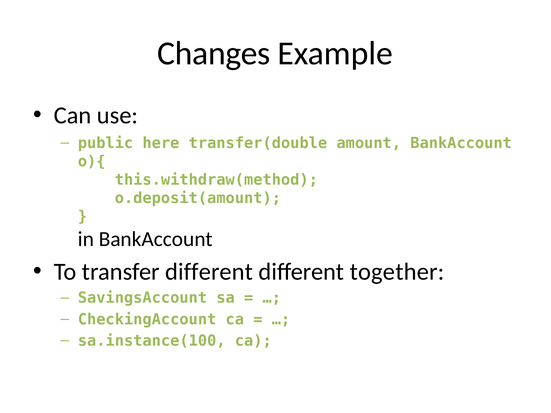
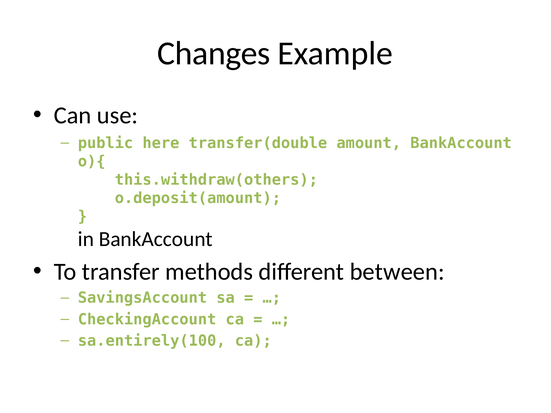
this.withdraw(method: this.withdraw(method -> this.withdraw(others (216, 180)
transfer different: different -> methods (209, 272)
together: together -> between (397, 272)
sa.instance(100: sa.instance(100 -> sa.entirely(100 (152, 341)
